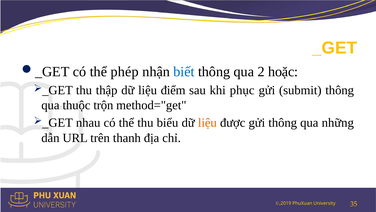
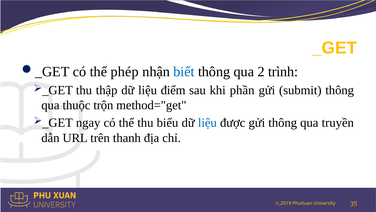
hoặc: hoặc -> trình (283, 72)
phục: phục -> phần (242, 90)
nhau: nhau -> ngay (88, 123)
liệu colour: orange -> blue (207, 123)
những: những -> truyền (338, 123)
